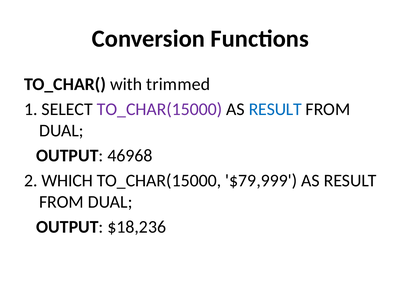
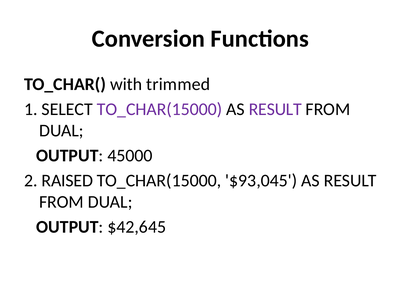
RESULT colour: blue -> purple (275, 109)
46968: 46968 -> 45000 (130, 155)
WHICH: WHICH -> RAISED (67, 180)
$79,999: $79,999 -> $93,045 (261, 180)
$18,236: $18,236 -> $42,645 (137, 227)
